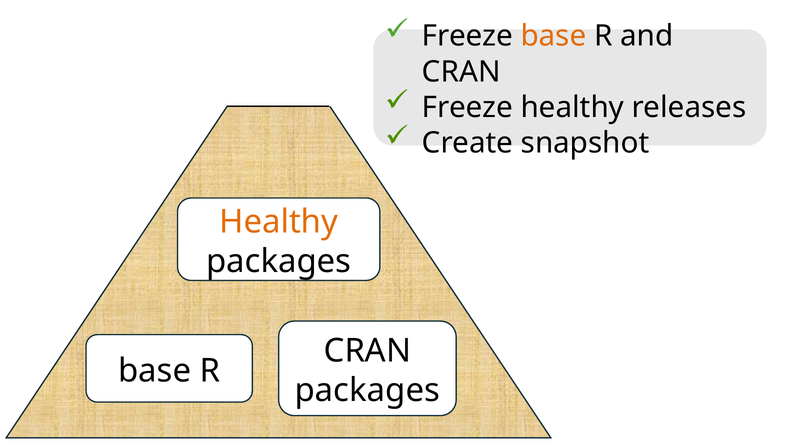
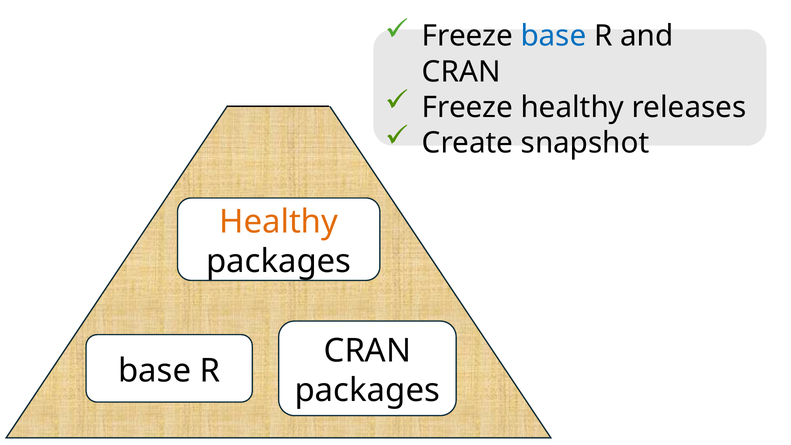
base colour: orange -> blue (553, 36)
